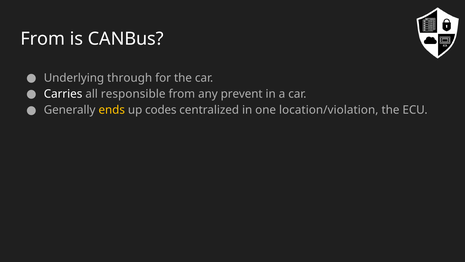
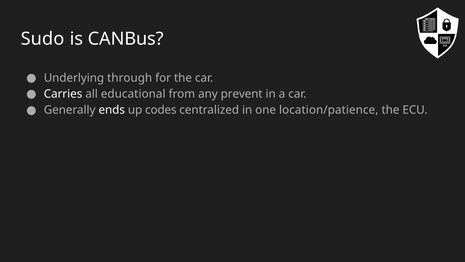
From: From -> Sudo (43, 39)
responsible: responsible -> educational (133, 94)
ends colour: yellow -> white (112, 110)
location/violation: location/violation -> location/patience (329, 110)
